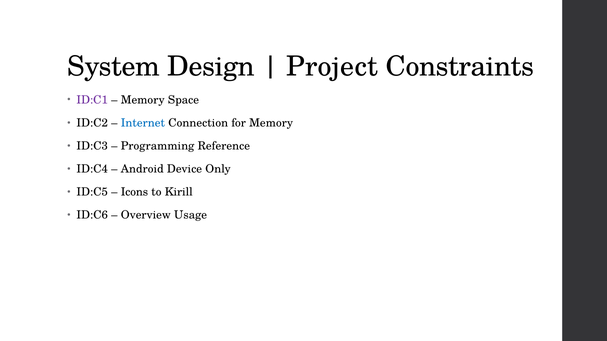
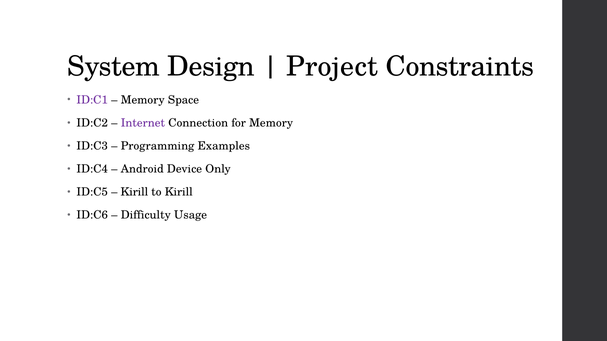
Internet colour: blue -> purple (143, 123)
Reference: Reference -> Examples (224, 146)
Icons: Icons -> Kirill (134, 192)
Overview: Overview -> Difficulty (146, 215)
